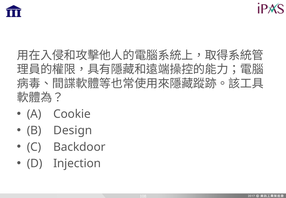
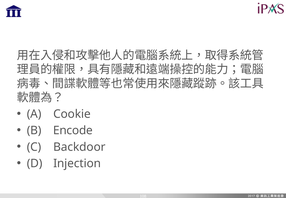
Design: Design -> Encode (73, 130)
